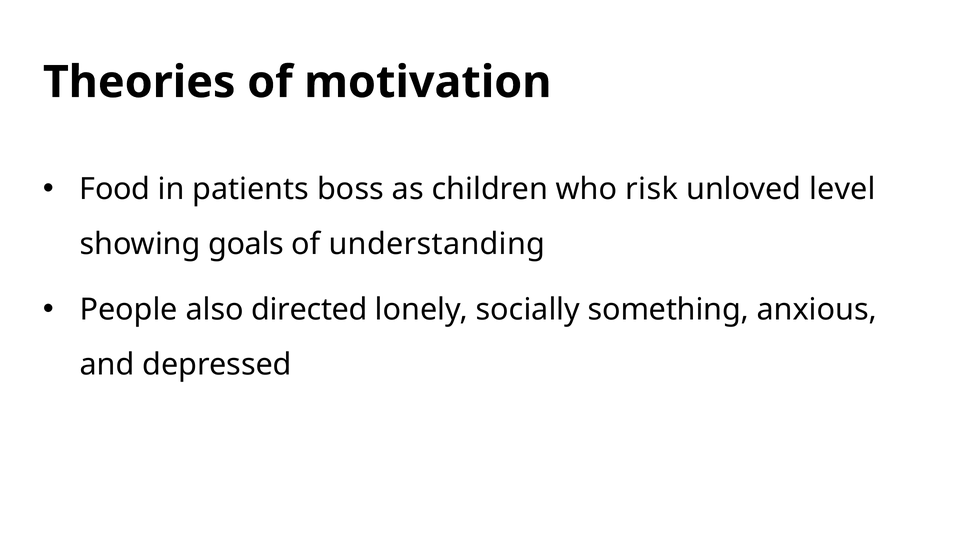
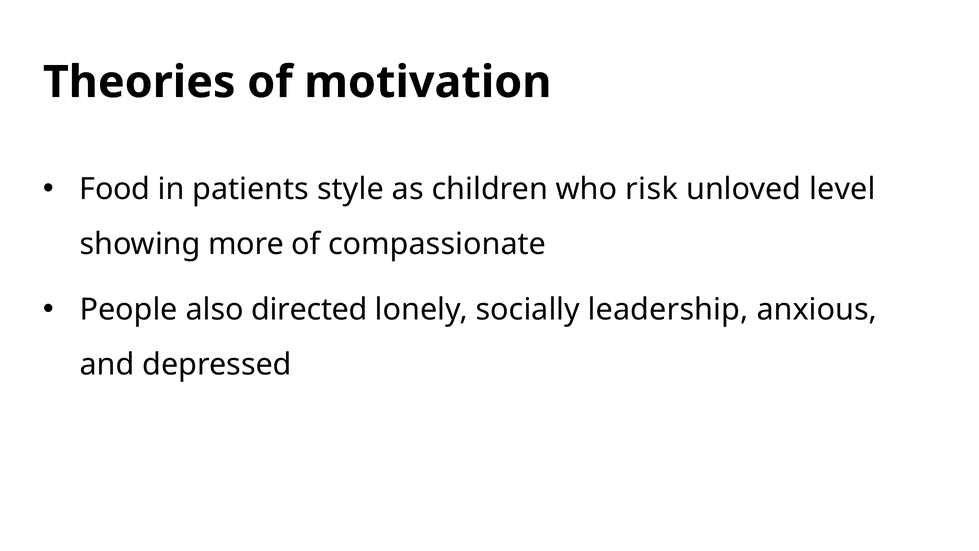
boss: boss -> style (351, 189)
goals: goals -> more (246, 244)
understanding: understanding -> compassionate (437, 244)
something: something -> leadership (668, 309)
